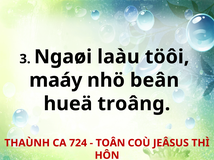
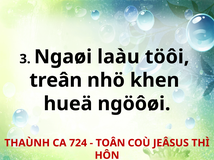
maáy: maáy -> treân (56, 81)
beân: beân -> khen (155, 81)
troâng: troâng -> ngöôøi (134, 104)
